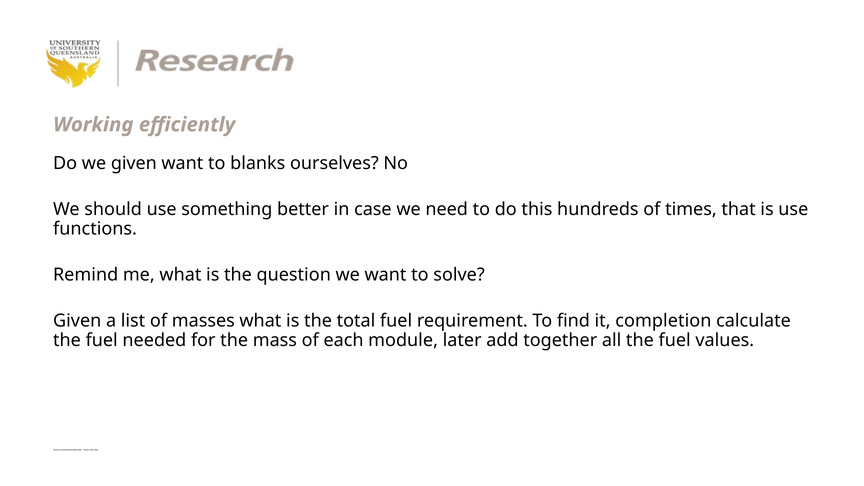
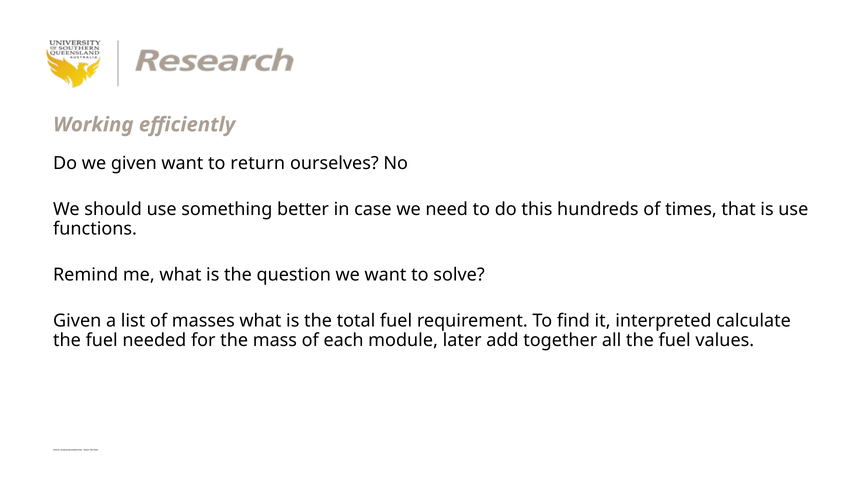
blanks: blanks -> return (258, 163)
completion: completion -> interpreted (663, 321)
